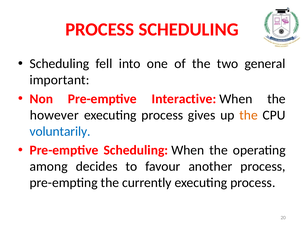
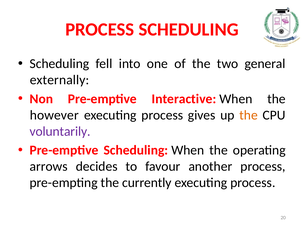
important: important -> externally (60, 80)
voluntarily colour: blue -> purple (60, 131)
among: among -> arrows (49, 166)
